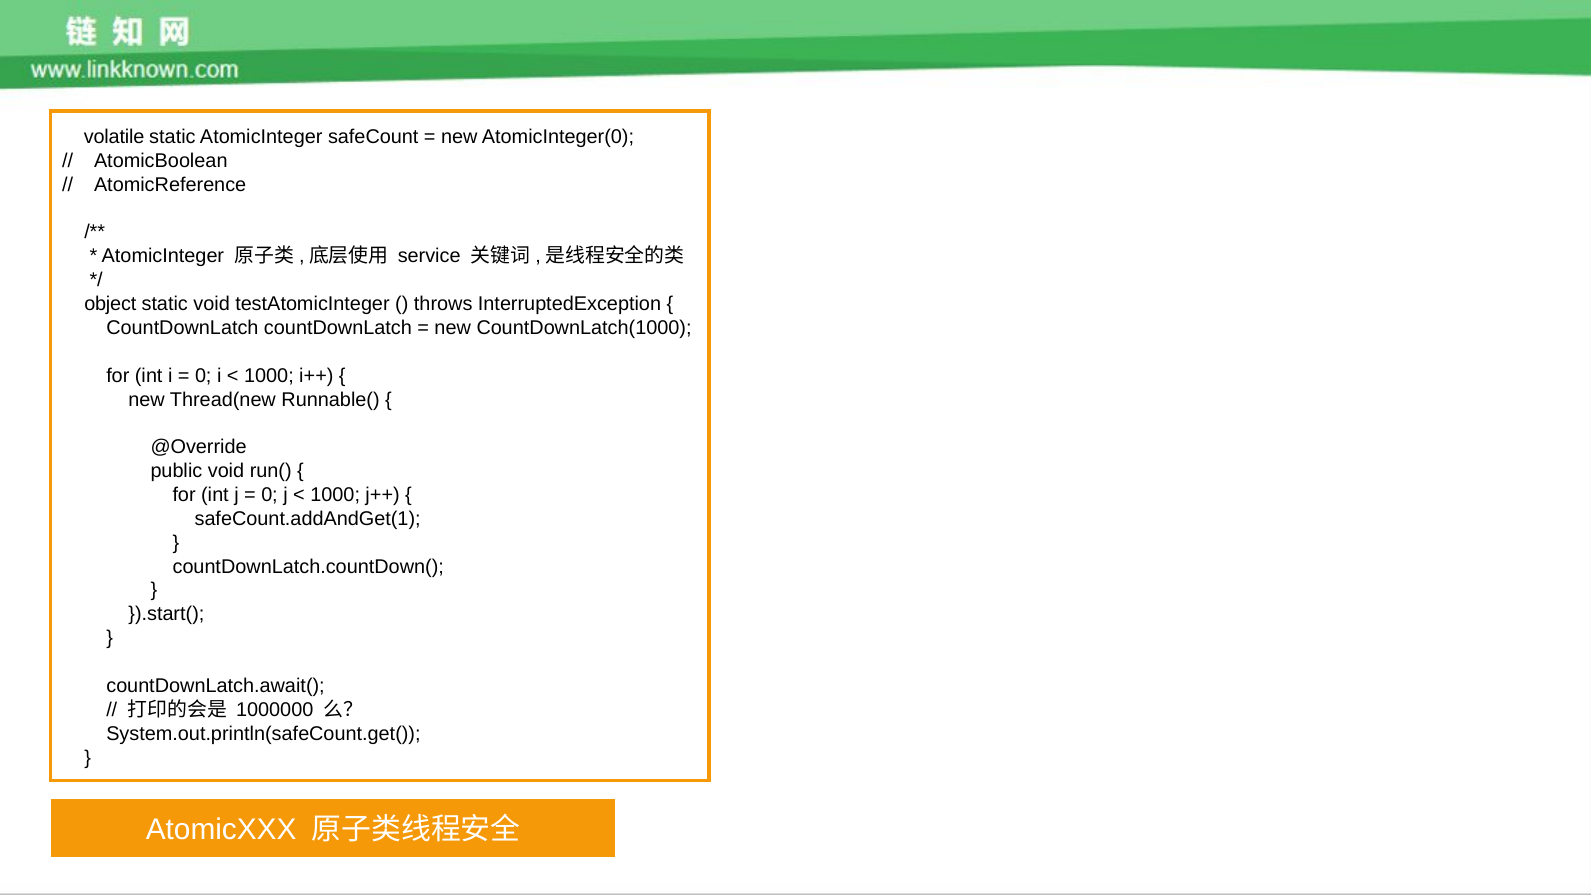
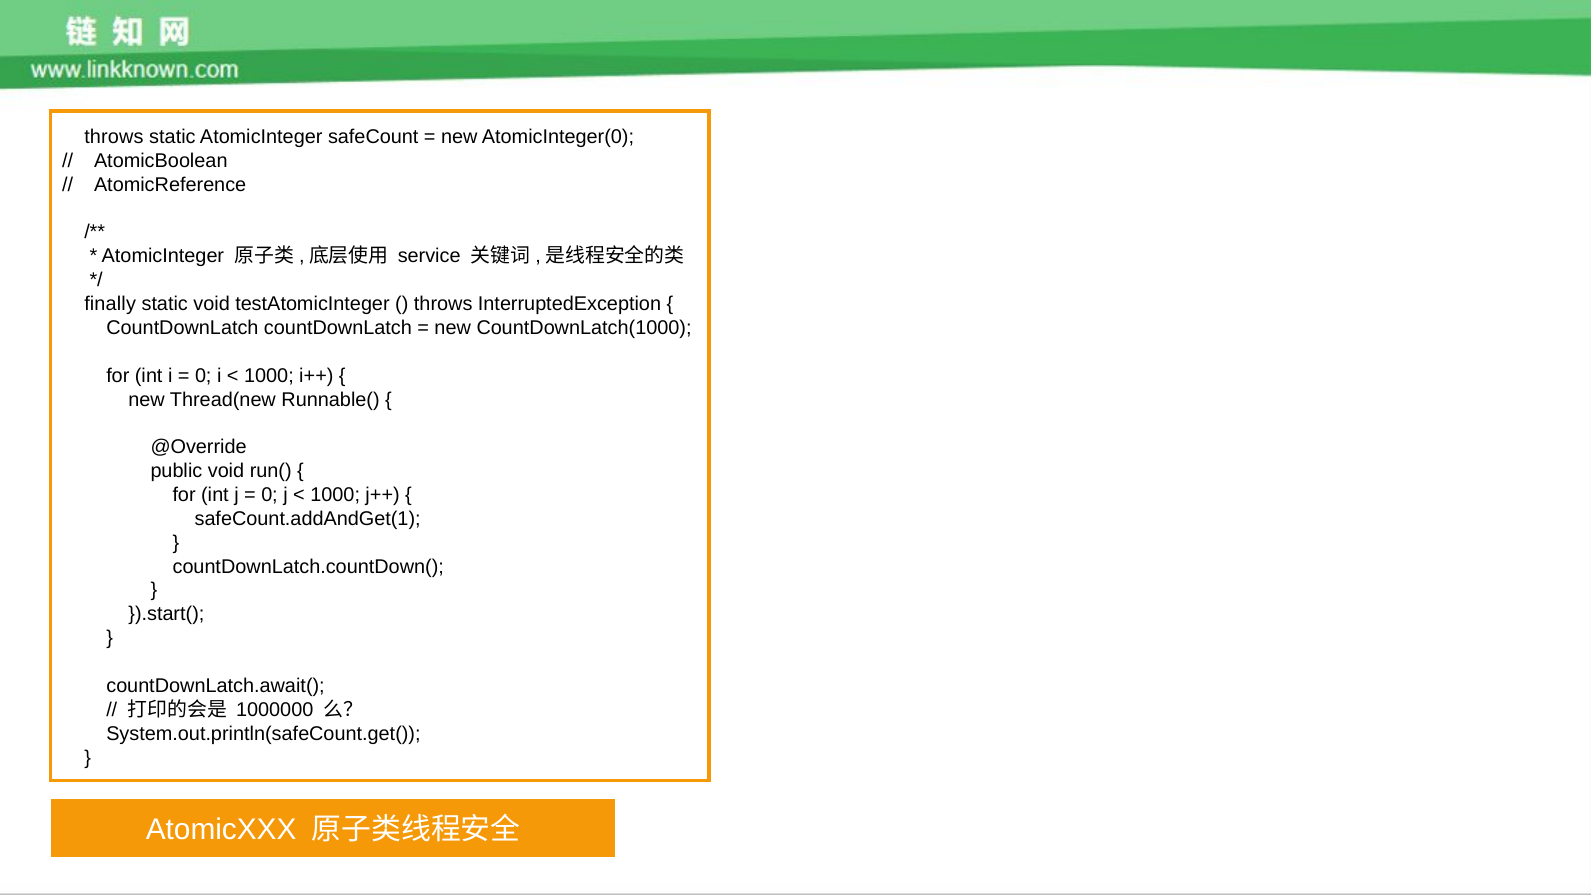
volatile: volatile -> throws (114, 137)
object: object -> finally (110, 304)
